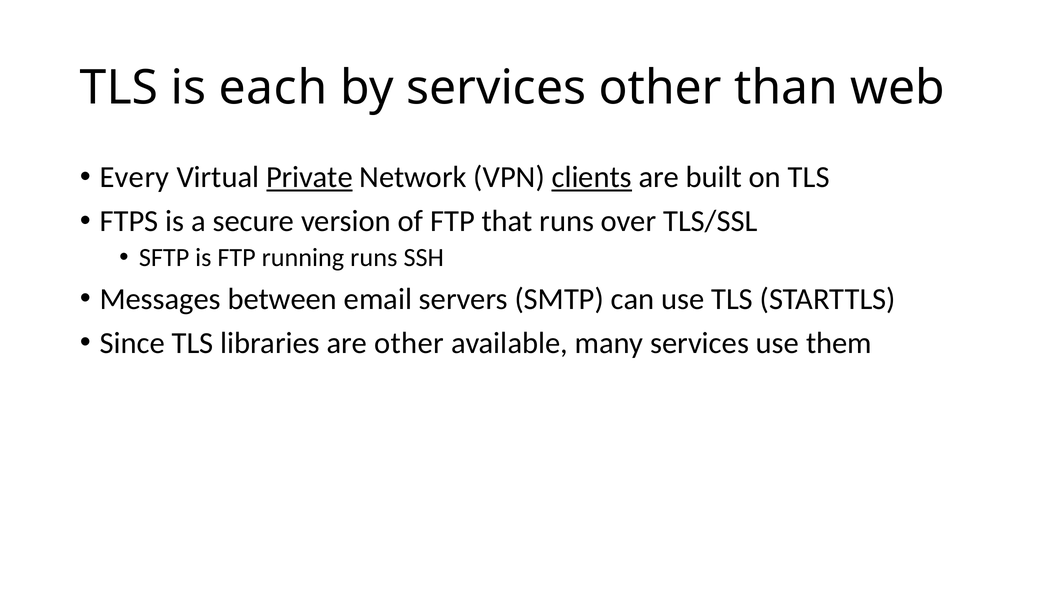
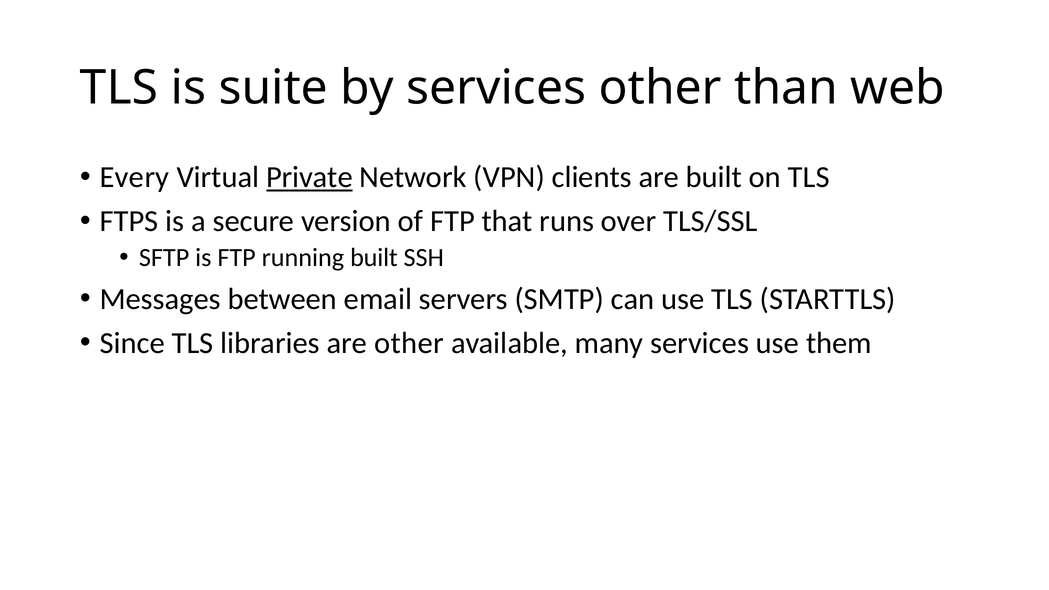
each: each -> suite (273, 88)
clients underline: present -> none (592, 177)
running runs: runs -> built (374, 258)
